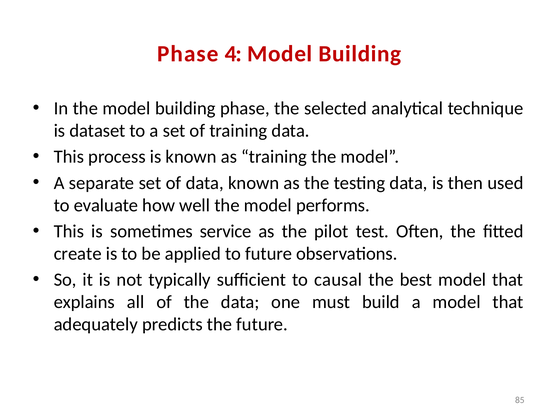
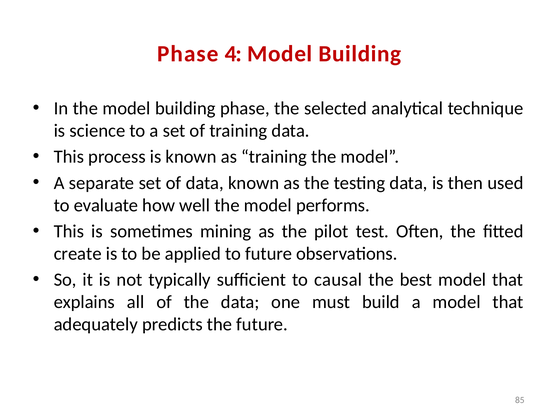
dataset: dataset -> science (97, 131)
service: service -> mining (226, 231)
